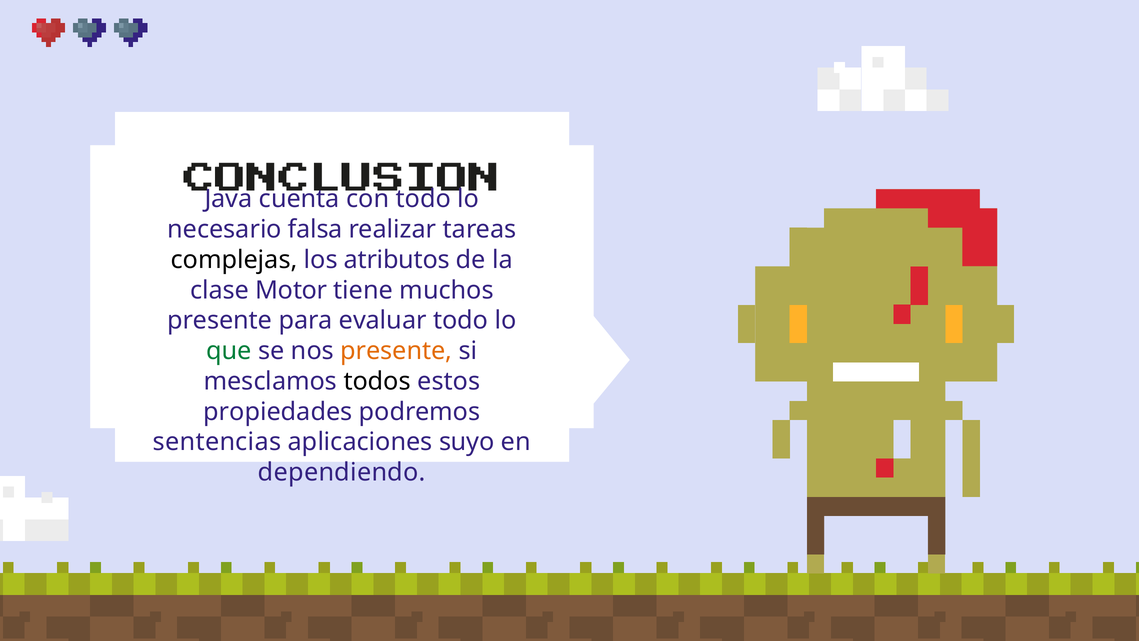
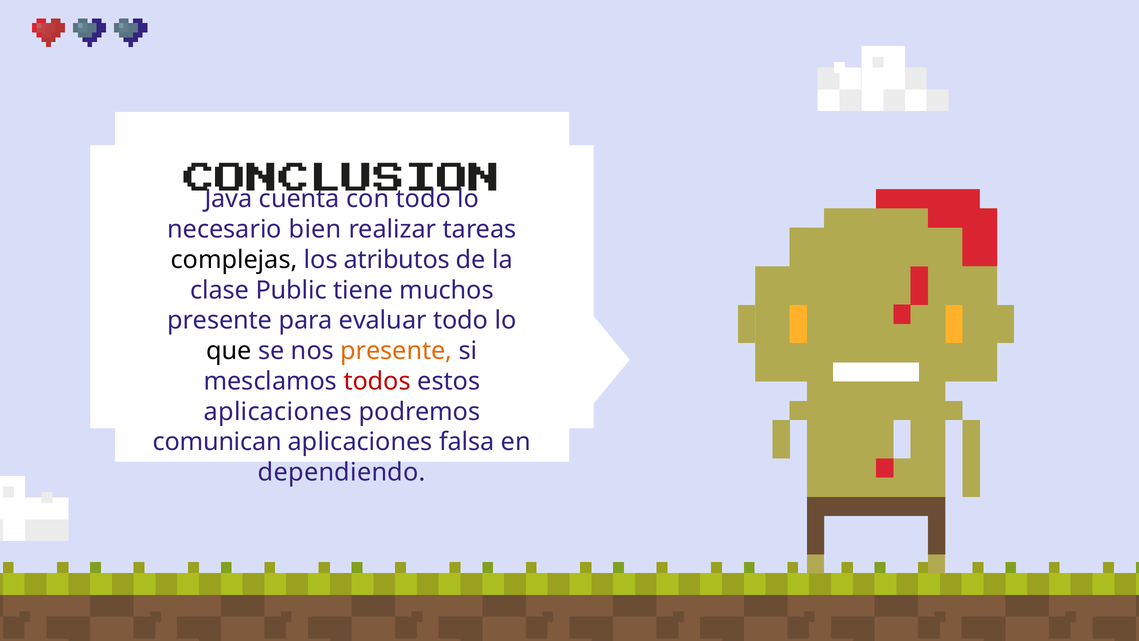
falsa: falsa -> bien (315, 229)
Motor: Motor -> Public (291, 290)
que colour: green -> black (229, 351)
todos colour: black -> red (377, 381)
propiedades: propiedades -> aplicaciones (278, 412)
sentencias: sentencias -> comunican (217, 442)
suyo: suyo -> falsa (467, 442)
